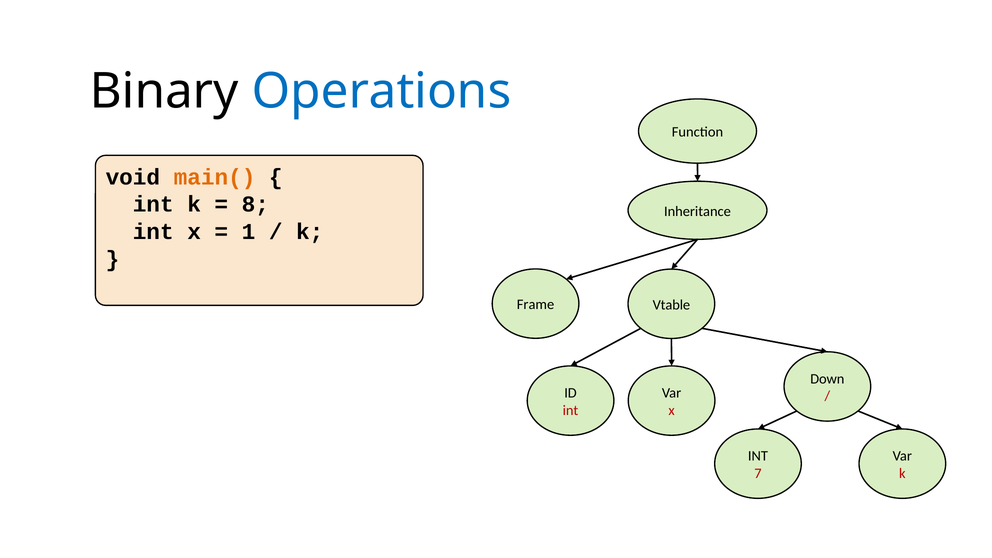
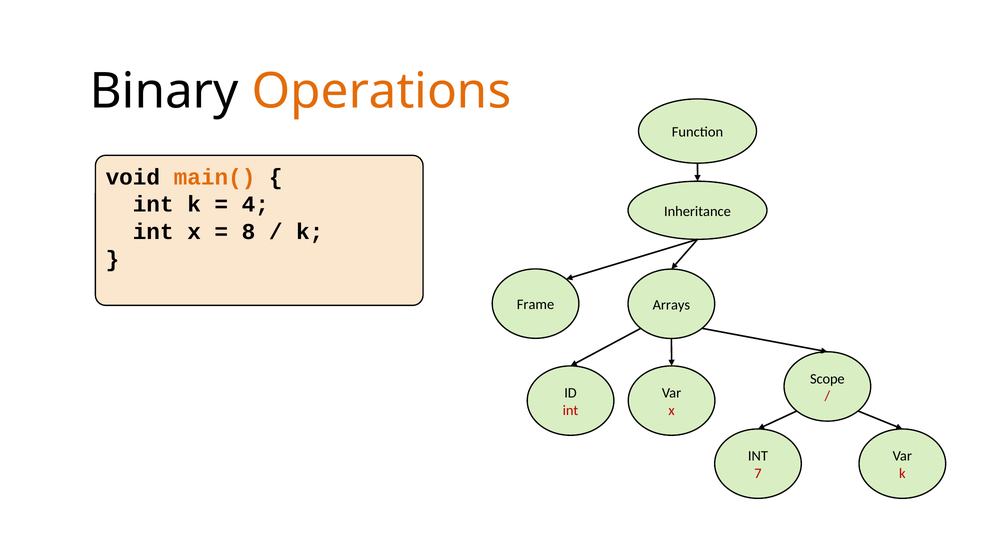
Operations colour: blue -> orange (381, 91)
8: 8 -> 4 (255, 204)
1: 1 -> 8 (248, 232)
Vtable: Vtable -> Arrays (671, 305)
Down: Down -> Scope (827, 379)
